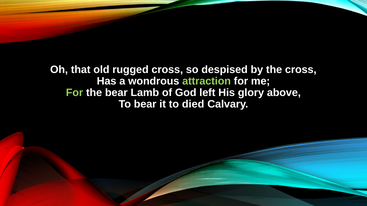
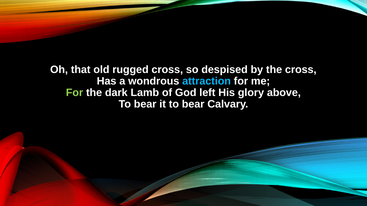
attraction colour: light green -> light blue (207, 81)
the bear: bear -> dark (116, 93)
it to died: died -> bear (193, 104)
